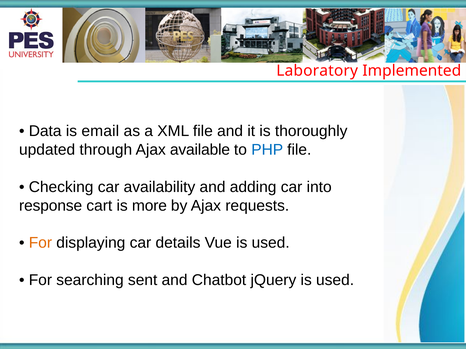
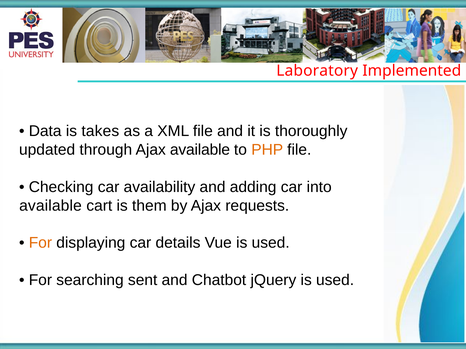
email: email -> takes (100, 131)
PHP colour: blue -> orange (267, 150)
response: response -> available (50, 206)
more: more -> them (149, 206)
